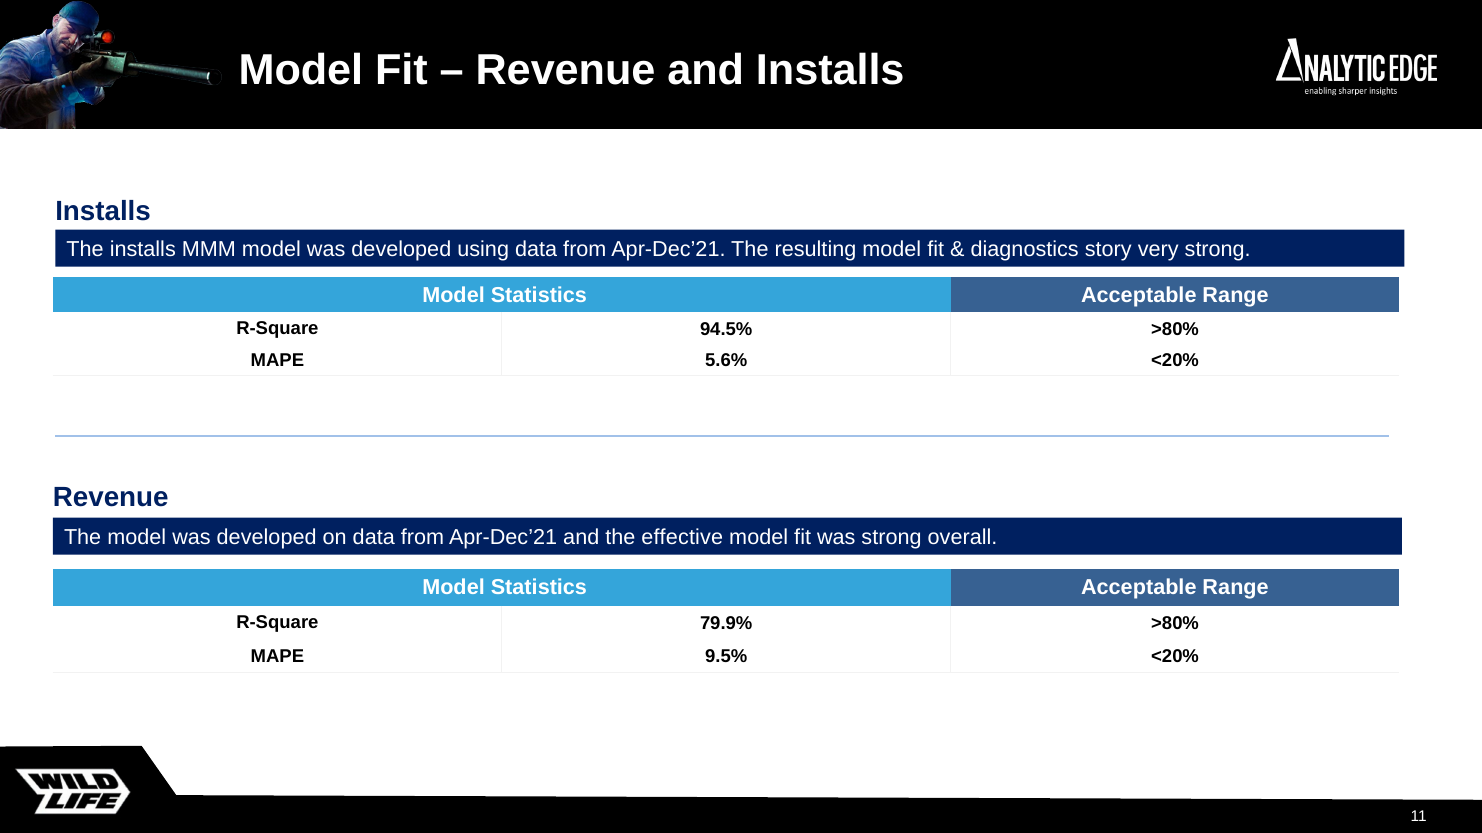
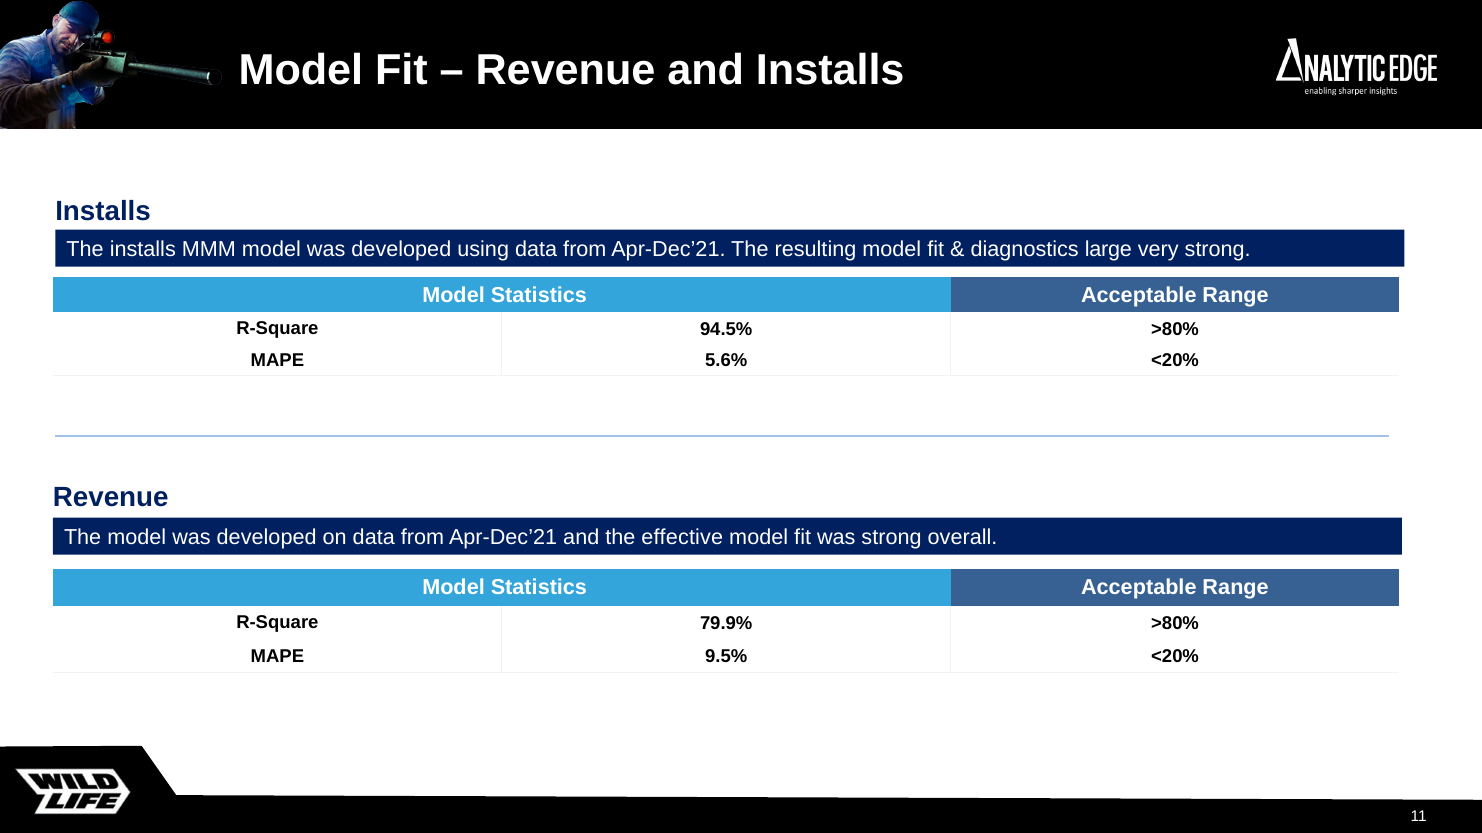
story: story -> large (1108, 250)
